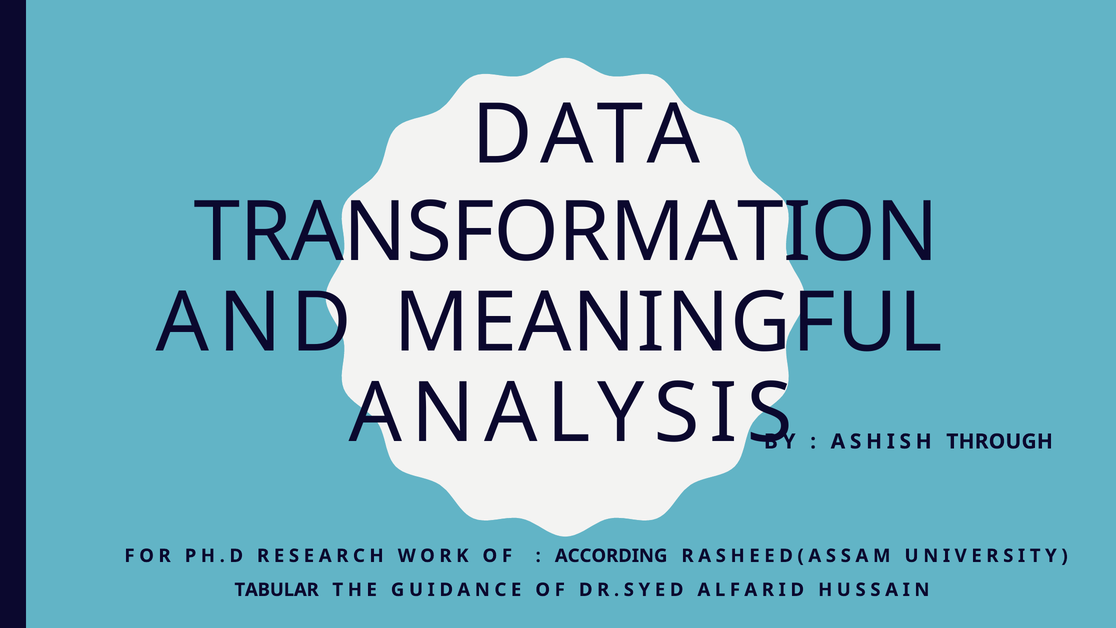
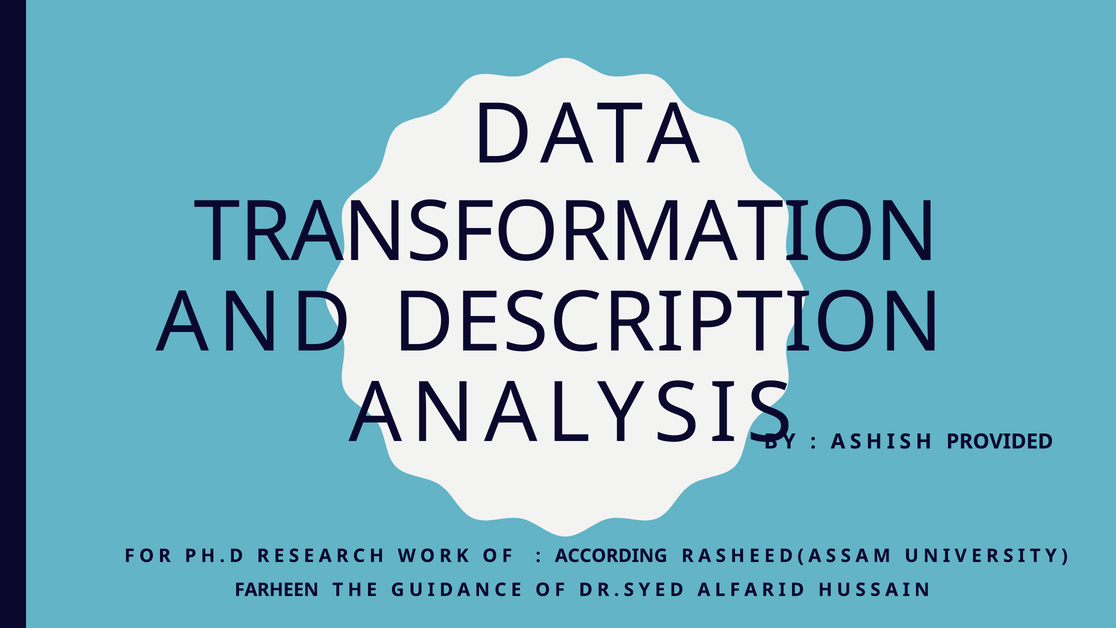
MEANINGFUL: MEANINGFUL -> DESCRIPTION (668, 323)
THROUGH: THROUGH -> PROVIDED (1000, 441)
TABULAR: TABULAR -> FARHEEN (277, 590)
